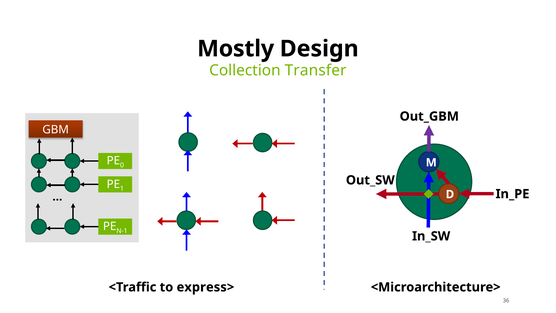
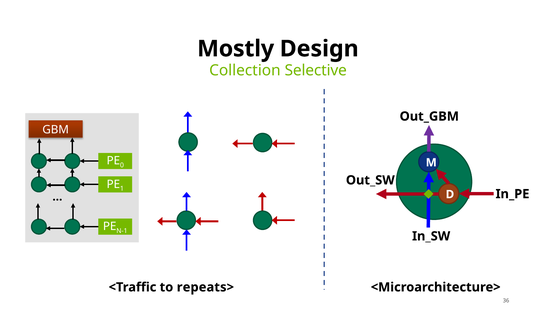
Transfer: Transfer -> Selective (316, 70)
express>: express> -> repeats> (205, 287)
